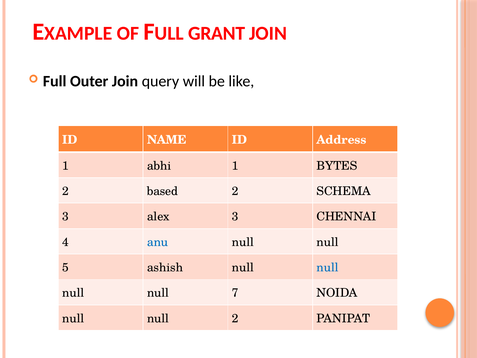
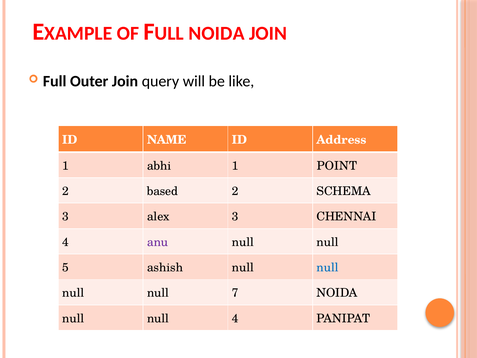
GRANT: GRANT -> NOIDA (216, 33)
BYTES: BYTES -> POINT (337, 166)
anu colour: blue -> purple (158, 242)
null 2: 2 -> 4 (235, 318)
